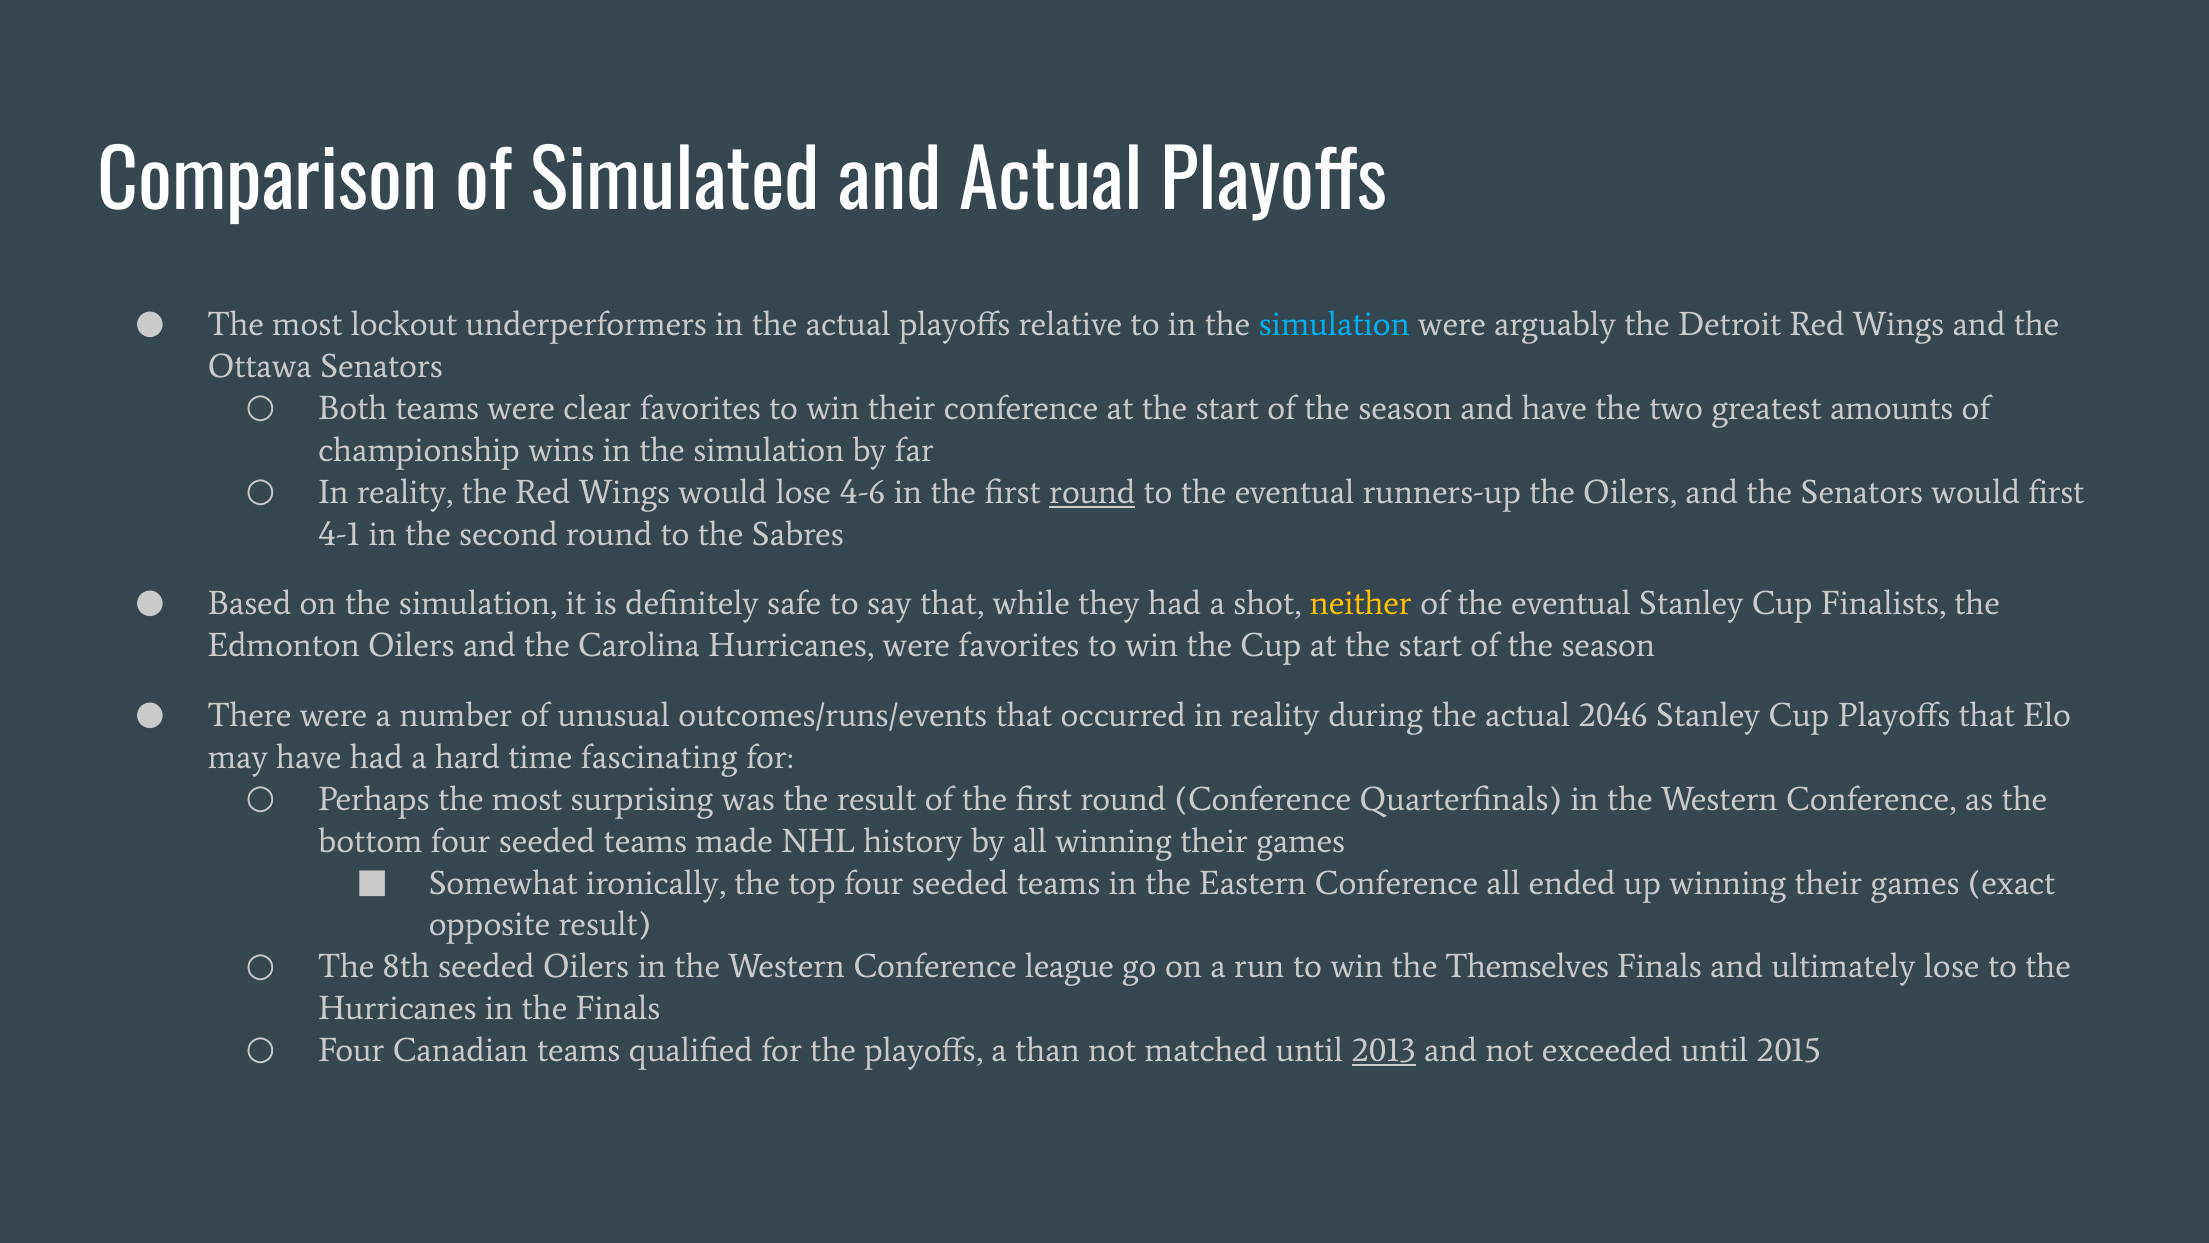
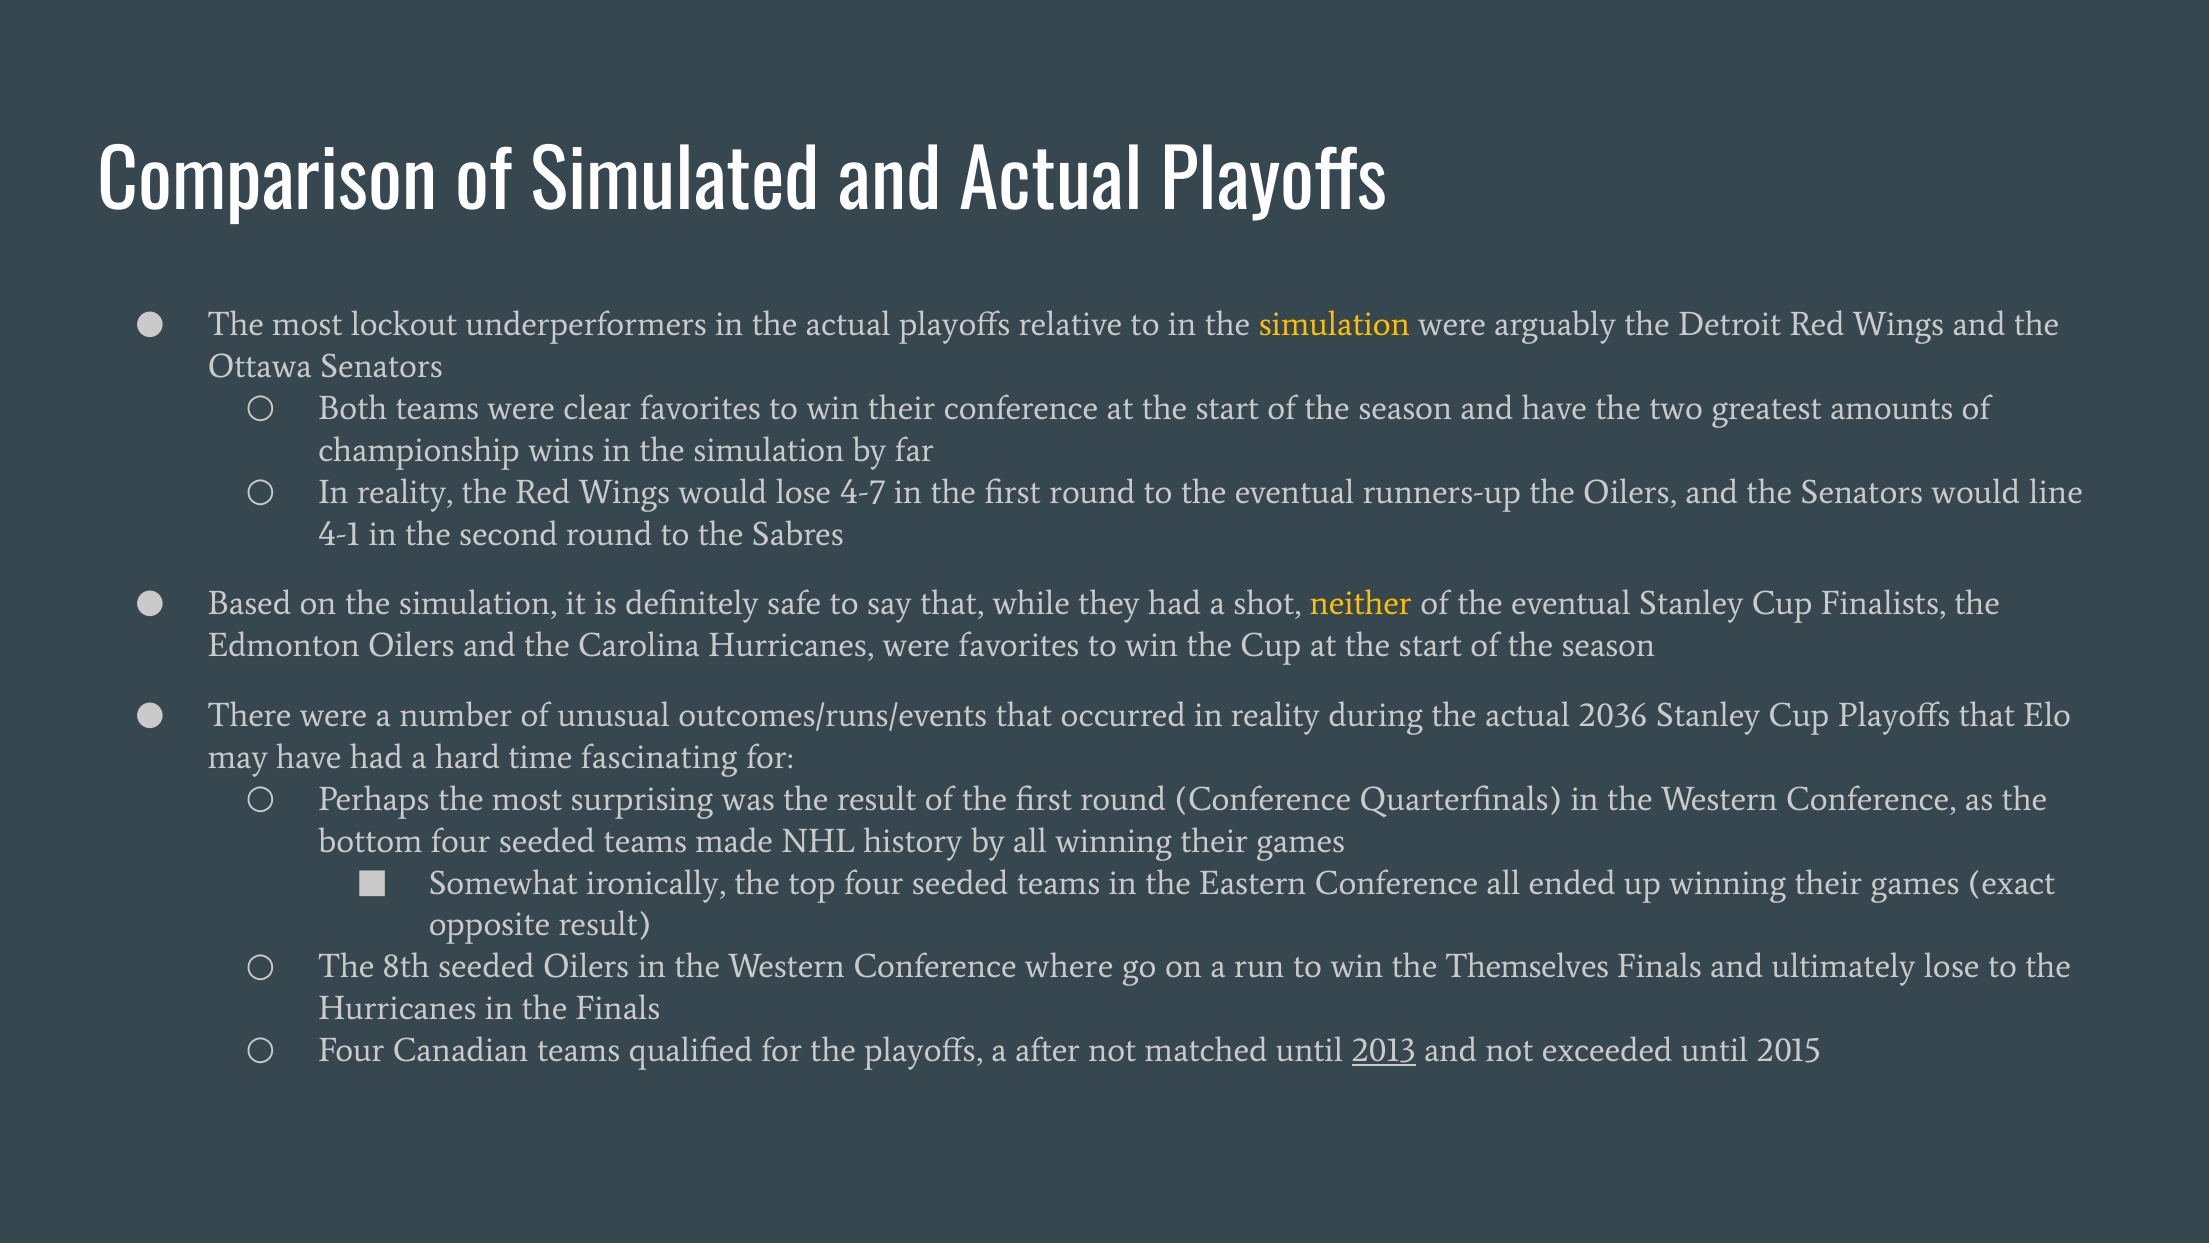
simulation colour: light blue -> yellow (1334, 324)
4-6: 4-6 -> 4-7 (863, 492)
round underline: present -> none (1092, 492)
would first: first -> line (2056, 492)
2046: 2046 -> 2036 (1613, 715)
league: league -> where (1069, 966)
than: than -> after (1048, 1050)
